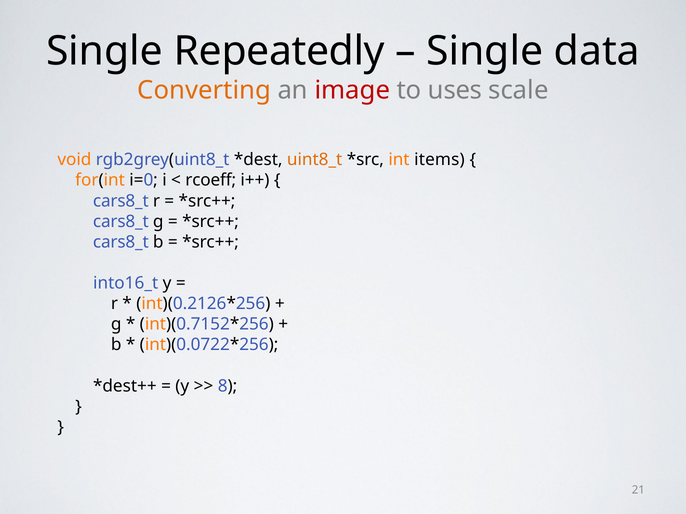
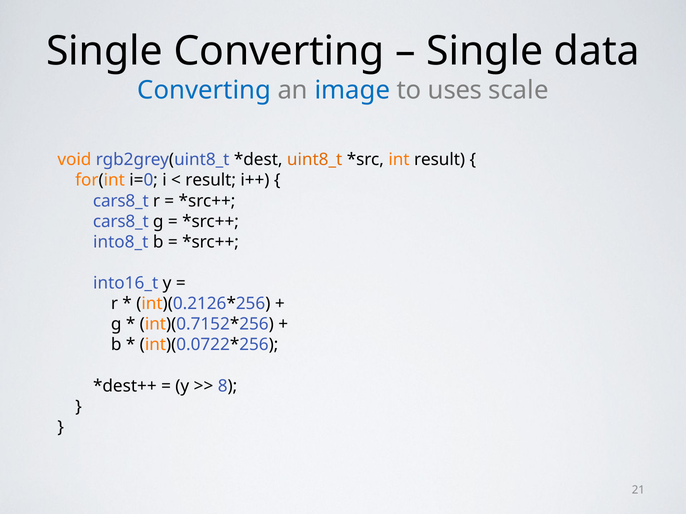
Single Repeatedly: Repeatedly -> Converting (279, 51)
Converting colour: orange -> blue (204, 90)
image colour: red -> blue (352, 90)
int items: items -> result (440, 160)
rcoeff: rcoeff -> result (211, 180)
cars8_t: cars8_t -> into8_t (121, 242)
